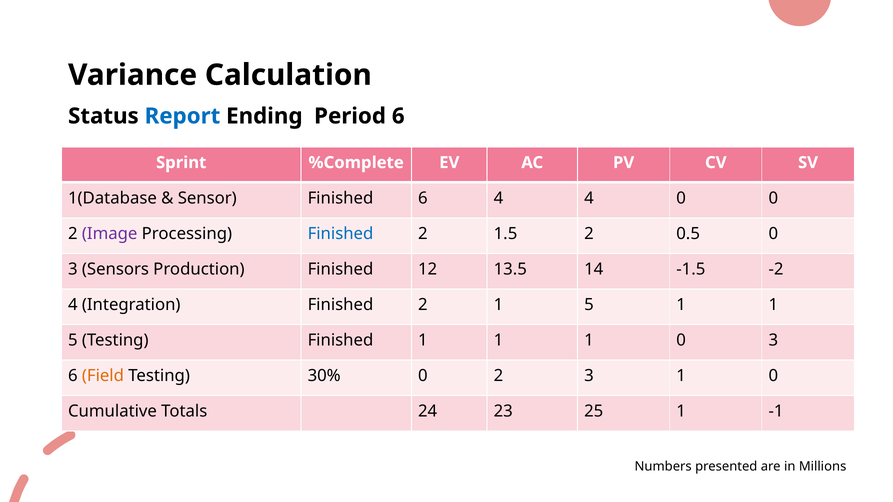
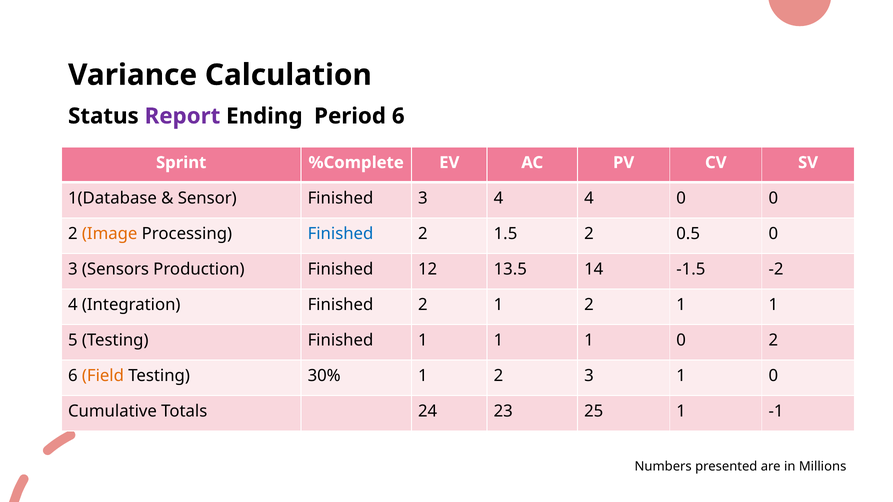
Report colour: blue -> purple (182, 116)
Finished 6: 6 -> 3 (423, 198)
Image colour: purple -> orange (110, 234)
2 1 5: 5 -> 2 (589, 305)
1 0 3: 3 -> 2 (773, 340)
30% 0: 0 -> 1 (423, 376)
